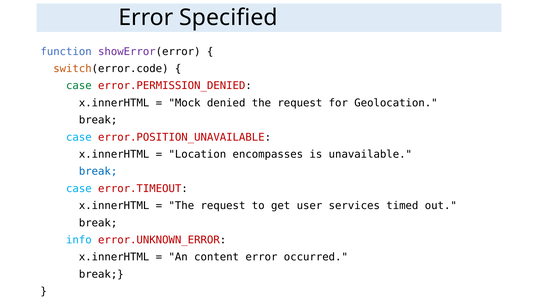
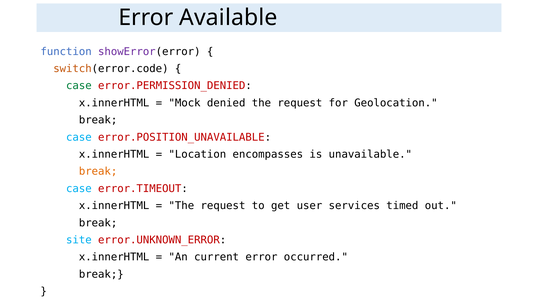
Specified: Specified -> Available (228, 18)
break colour: blue -> orange (98, 172)
info: info -> site (79, 240)
content: content -> current (217, 257)
